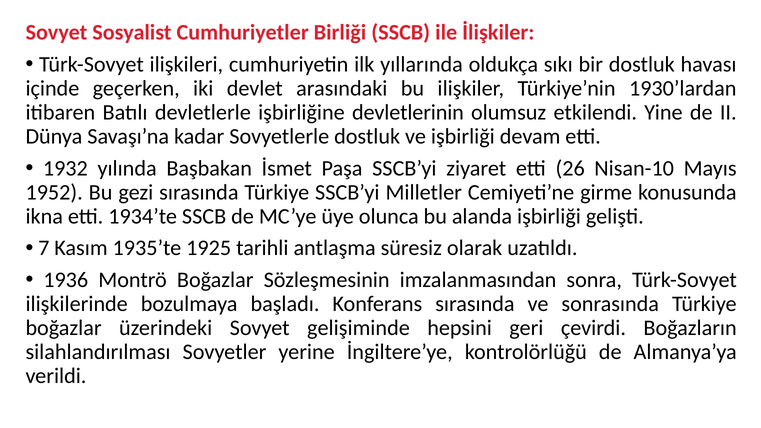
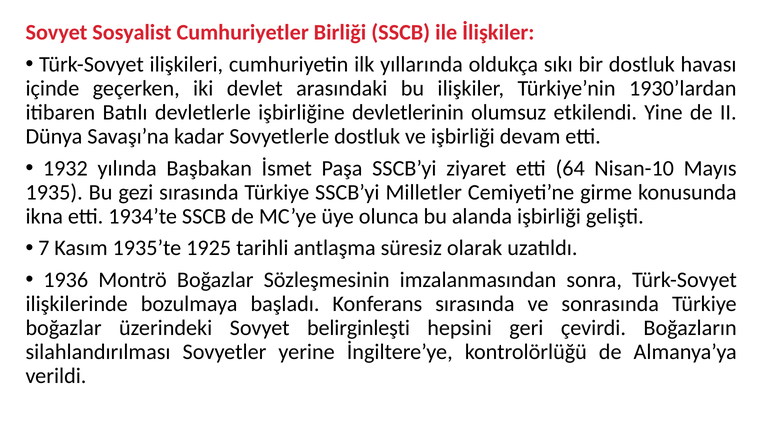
26: 26 -> 64 (570, 168)
1952: 1952 -> 1935 (54, 192)
gelişiminde: gelişiminde -> belirginleşti (359, 328)
